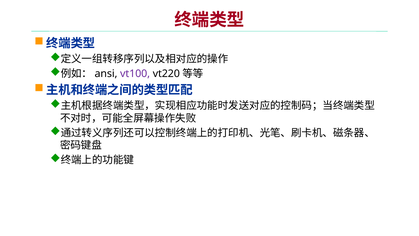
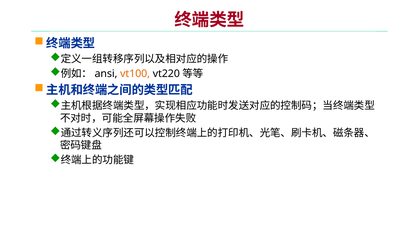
vt100 colour: purple -> orange (135, 74)
